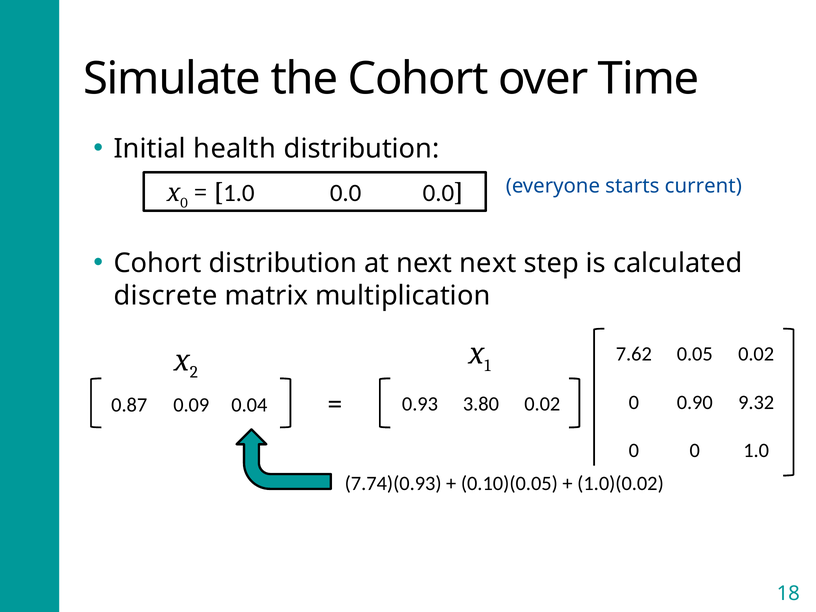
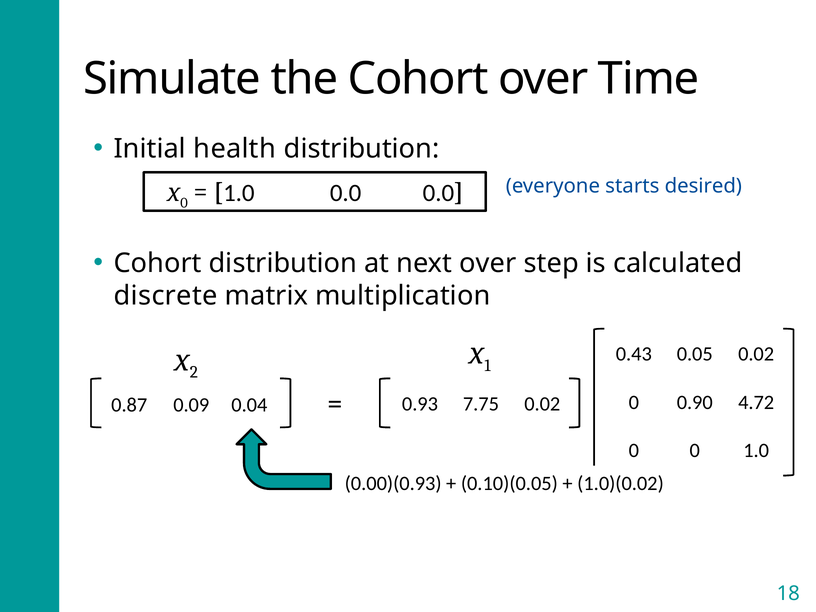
current: current -> desired (703, 186)
next next: next -> over (488, 263)
7.62: 7.62 -> 0.43 (634, 354)
9.32: 9.32 -> 4.72 (756, 402)
3.80: 3.80 -> 7.75 (481, 404)
7.74)(0.93: 7.74)(0.93 -> 0.00)(0.93 (393, 483)
